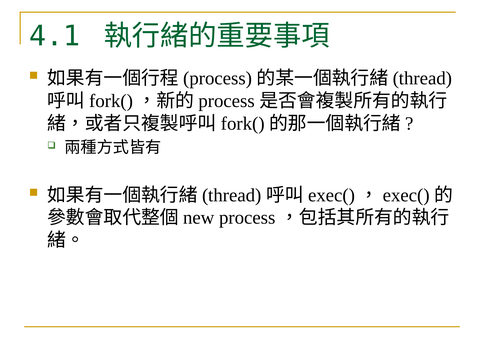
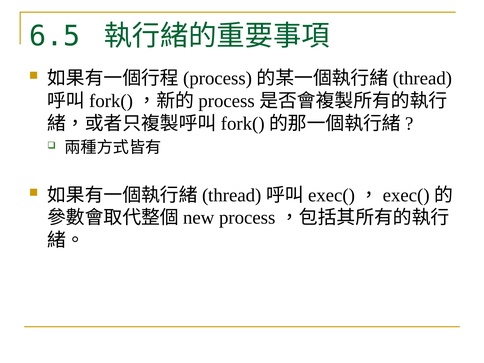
4.1: 4.1 -> 6.5 (55, 36)
